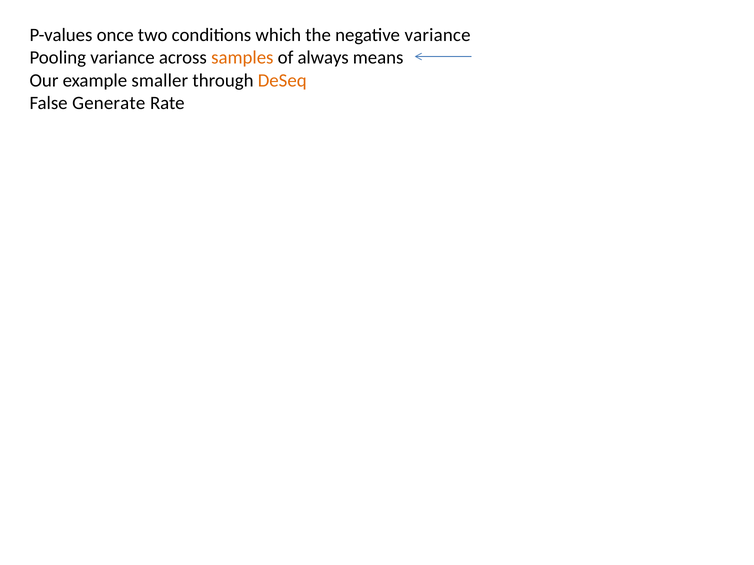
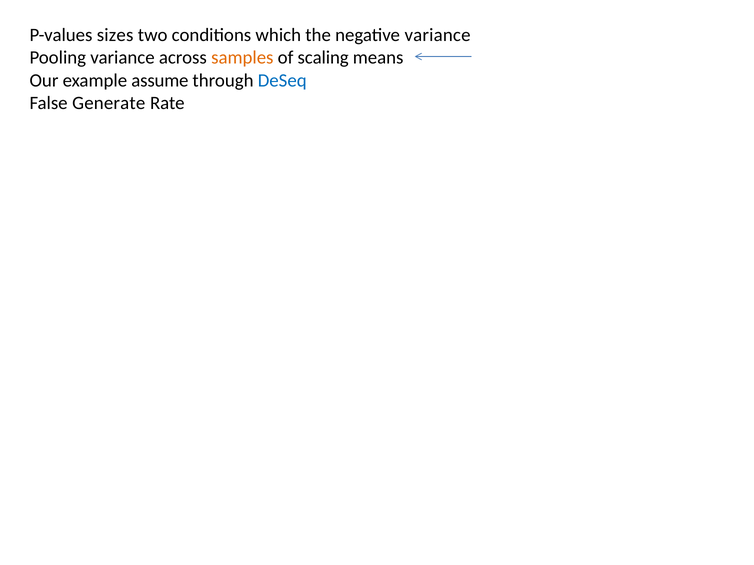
once: once -> sizes (115, 35)
always: always -> scaling (323, 58)
smaller: smaller -> assume (160, 80)
DeSeq colour: orange -> blue (282, 80)
